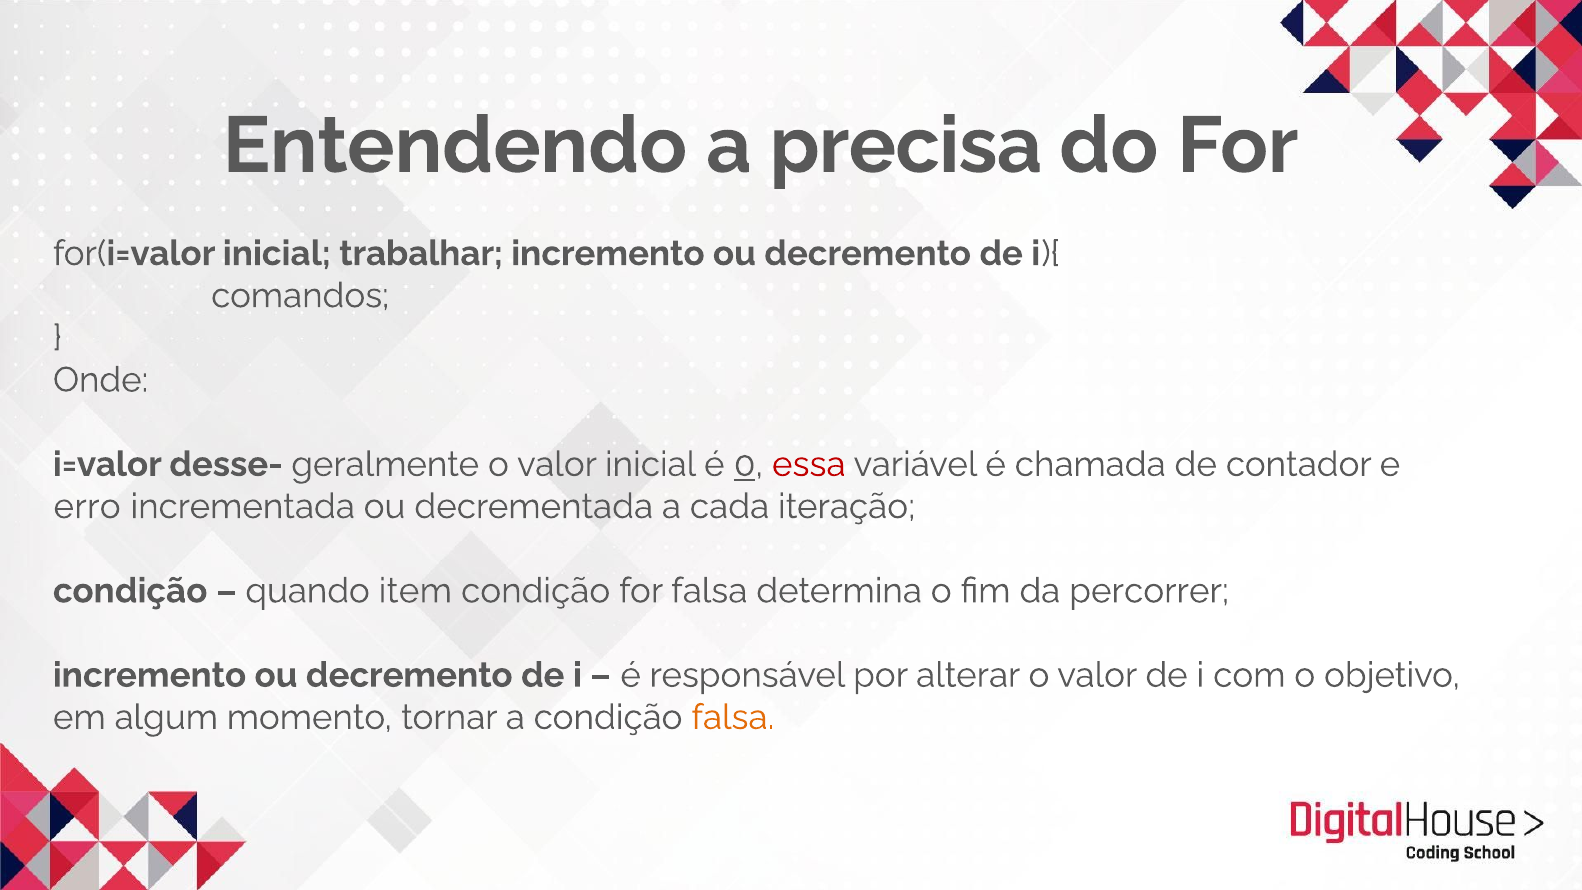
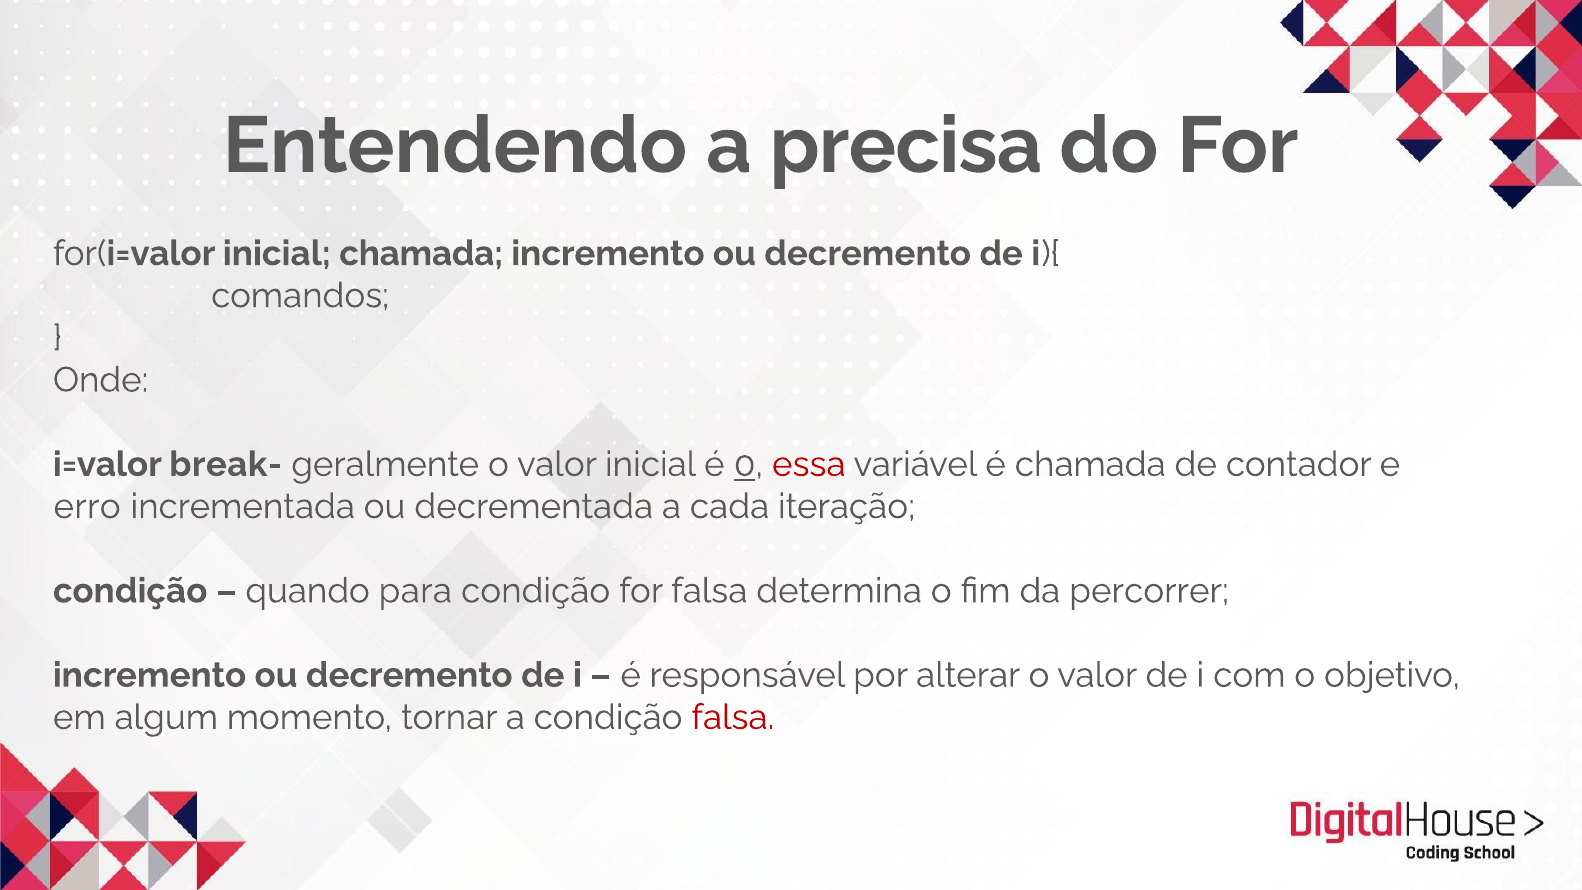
inicial trabalhar: trabalhar -> chamada (421, 253)
desse-: desse- -> break- (226, 464)
item: item -> para (415, 591)
falsa colour: orange -> red (733, 717)
